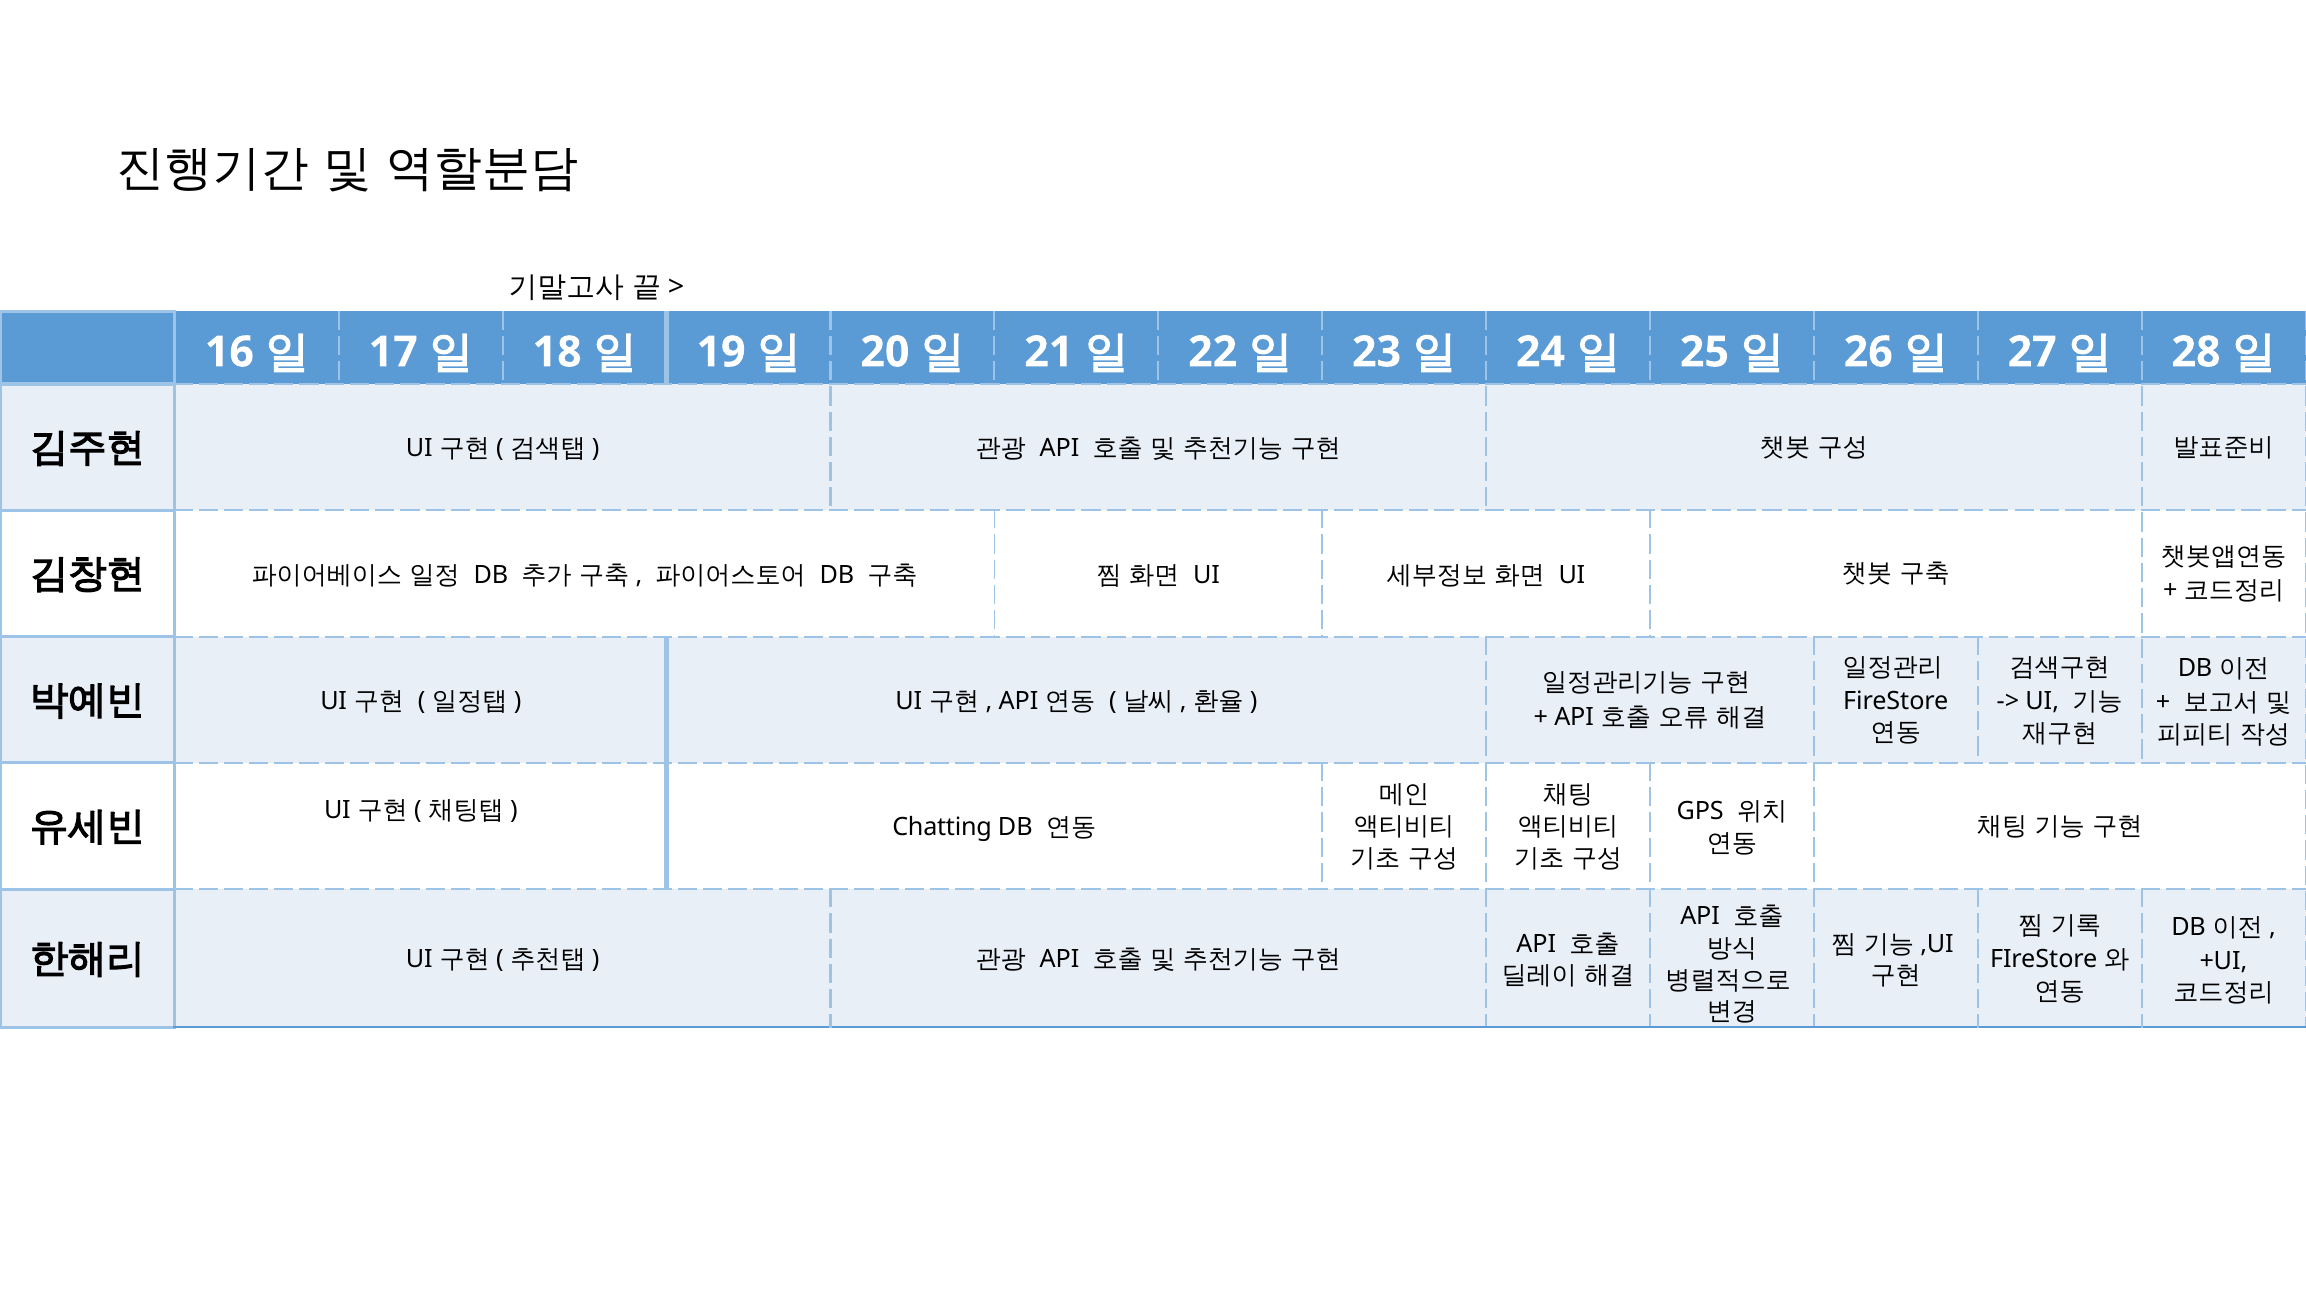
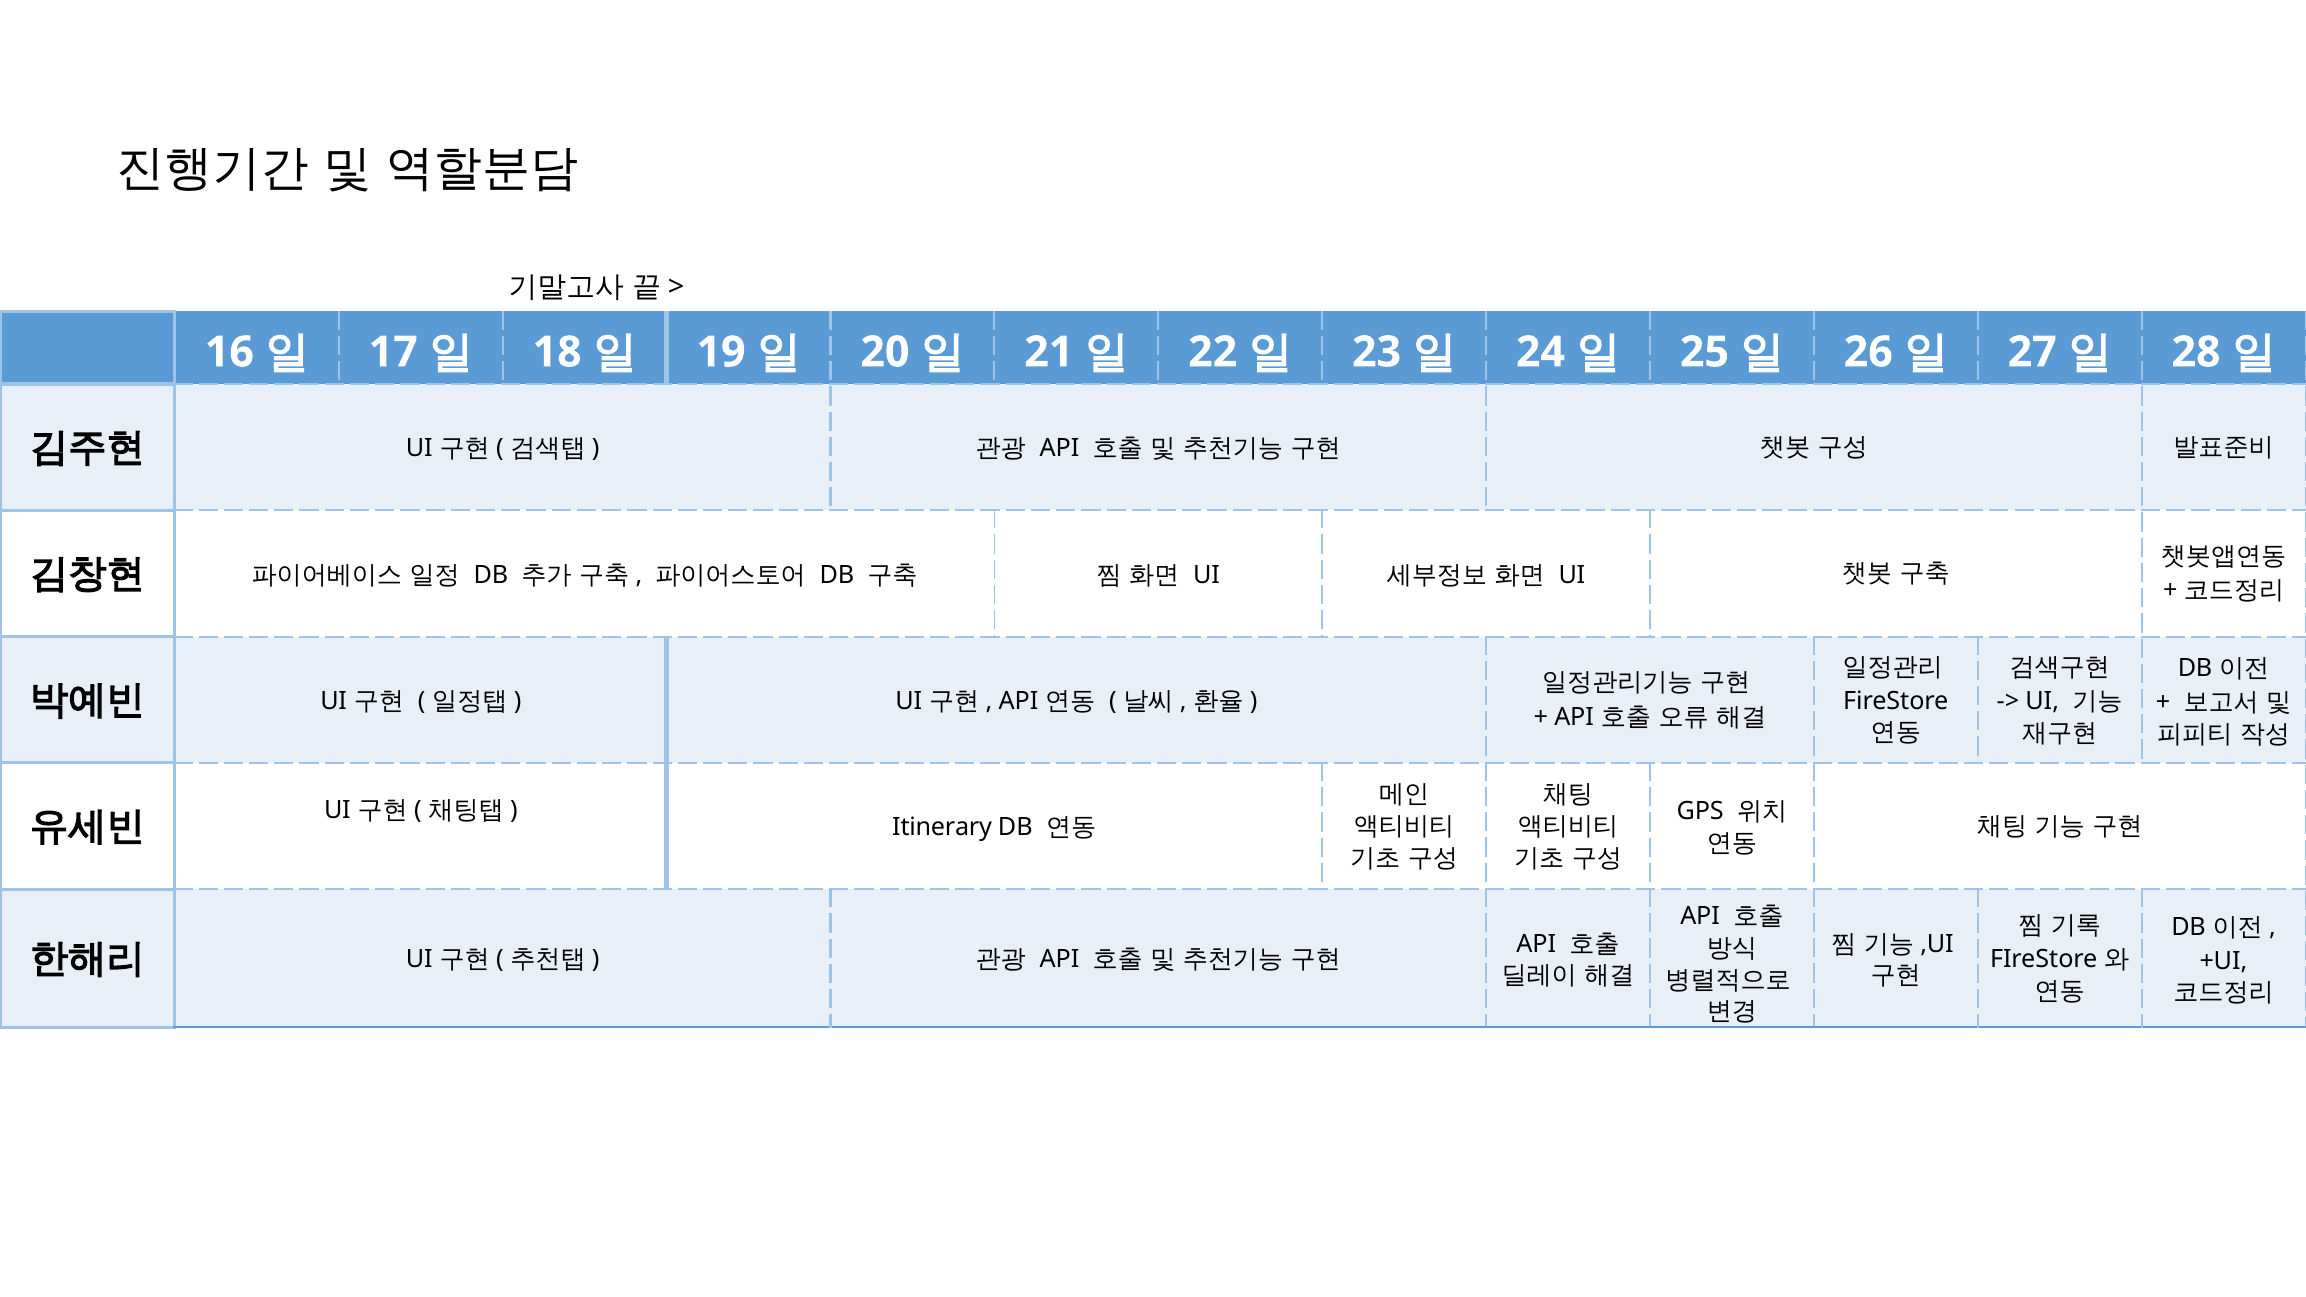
Chatting: Chatting -> Itinerary (942, 827)
